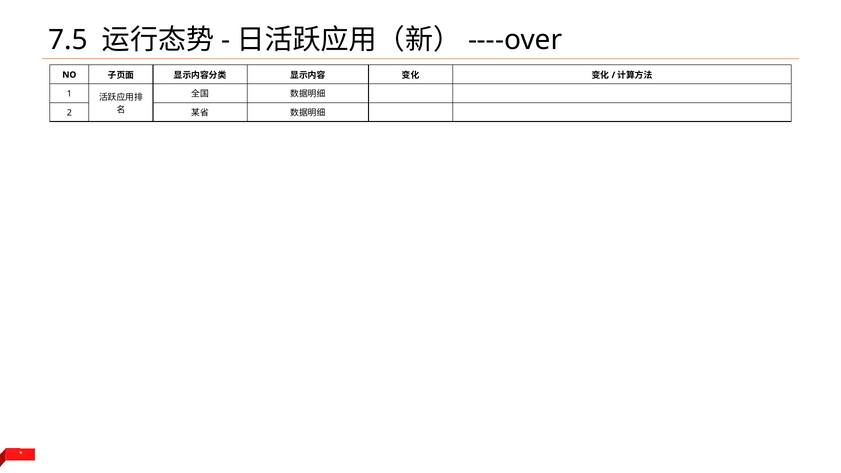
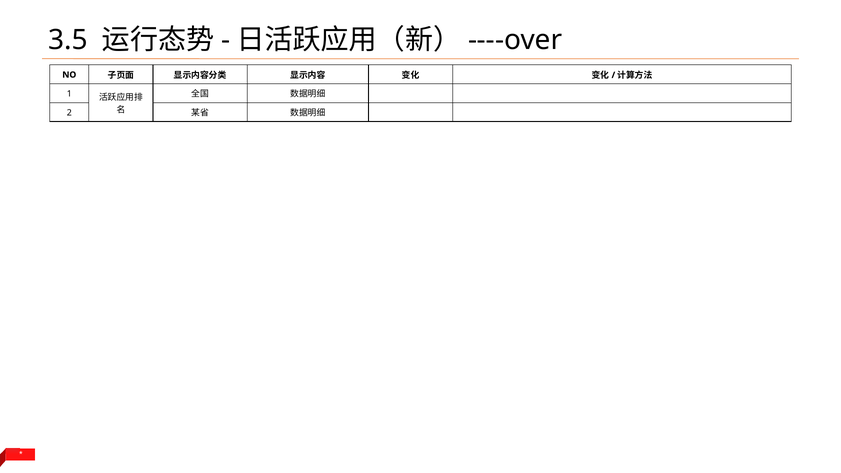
7.5: 7.5 -> 3.5 (68, 40)
